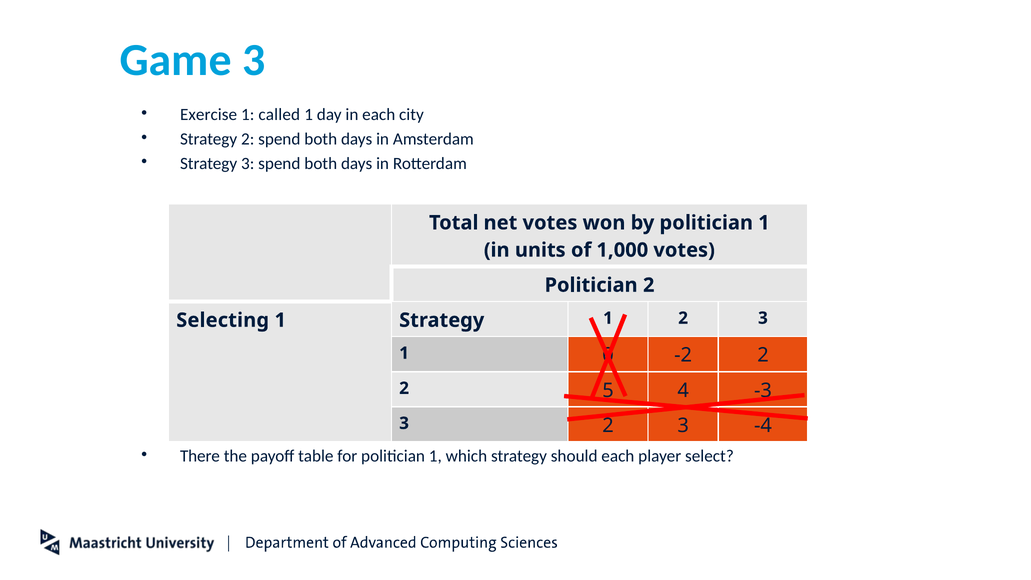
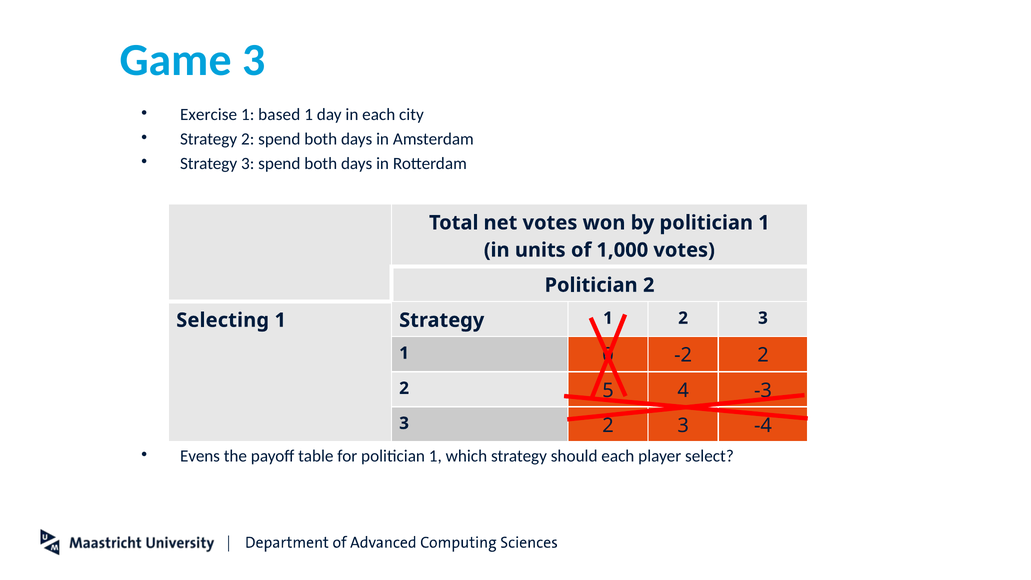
called: called -> based (279, 115)
There: There -> Evens (200, 456)
